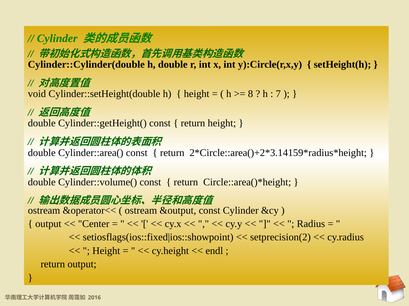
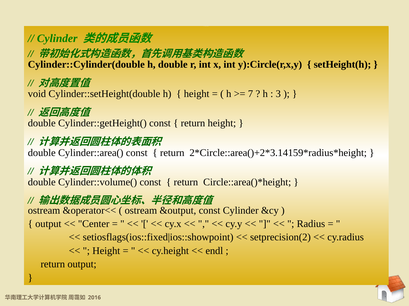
8: 8 -> 7 (251, 94)
7: 7 -> 3 (278, 94)
